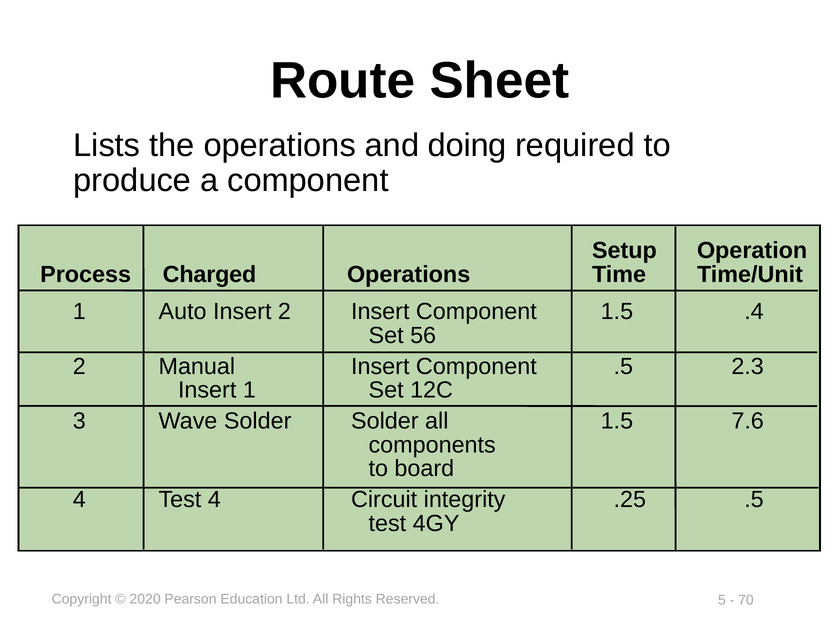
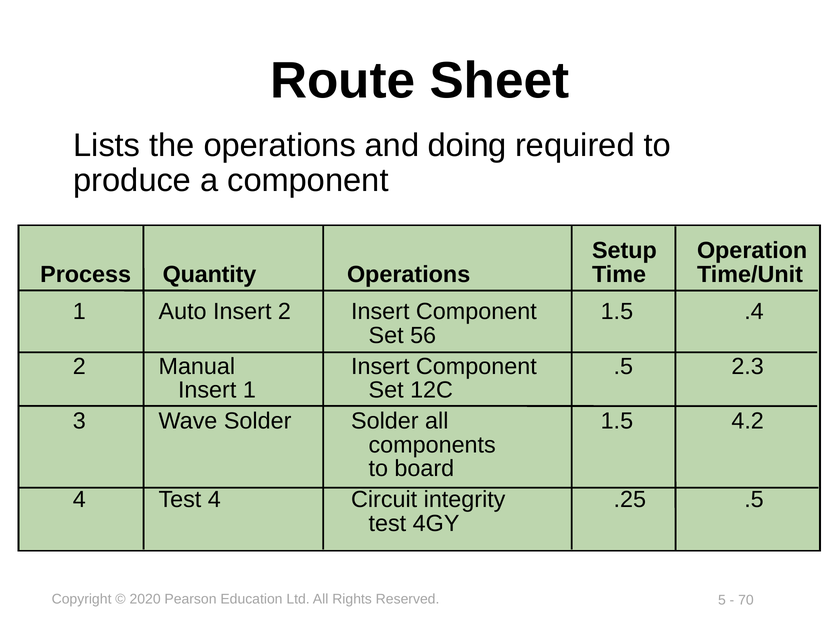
Charged: Charged -> Quantity (209, 274)
7.6: 7.6 -> 4.2 (748, 421)
